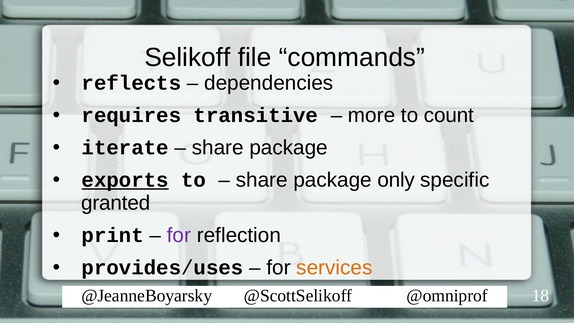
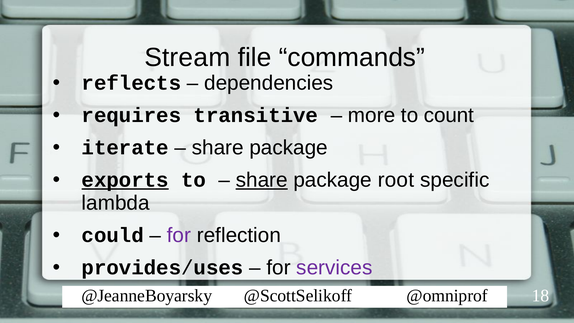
Selikoff: Selikoff -> Stream (187, 58)
share underline: none -> present (262, 180)
only: only -> root (396, 180)
granted: granted -> lambda (116, 203)
print: print -> could (113, 235)
services colour: orange -> purple (334, 268)
